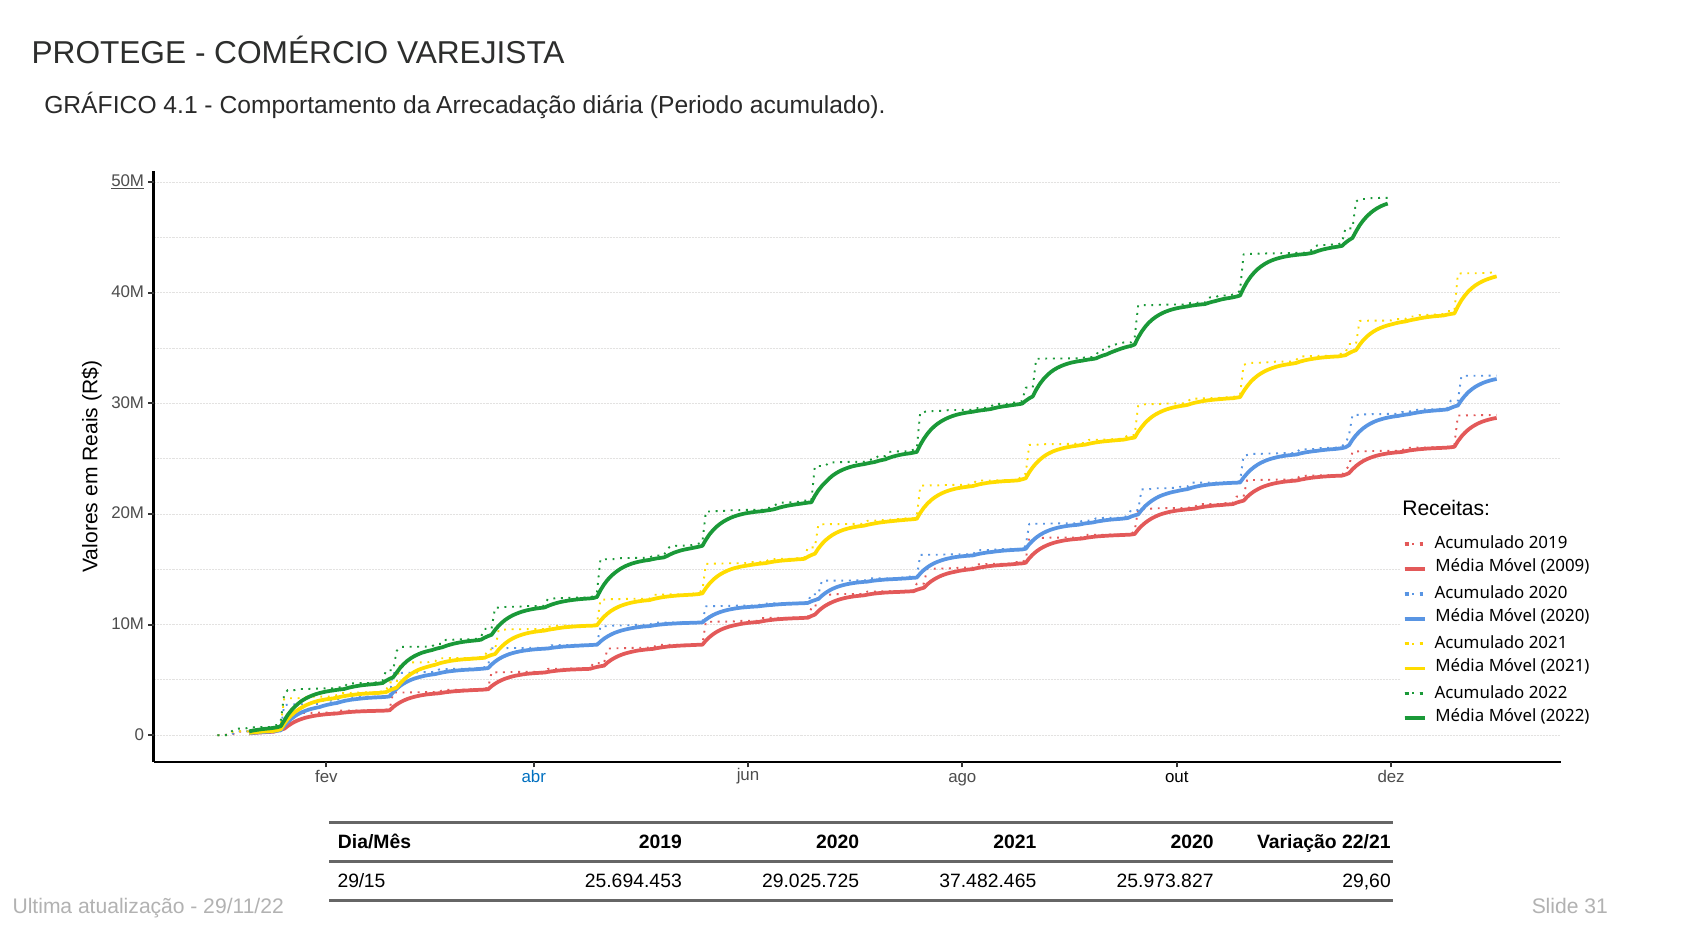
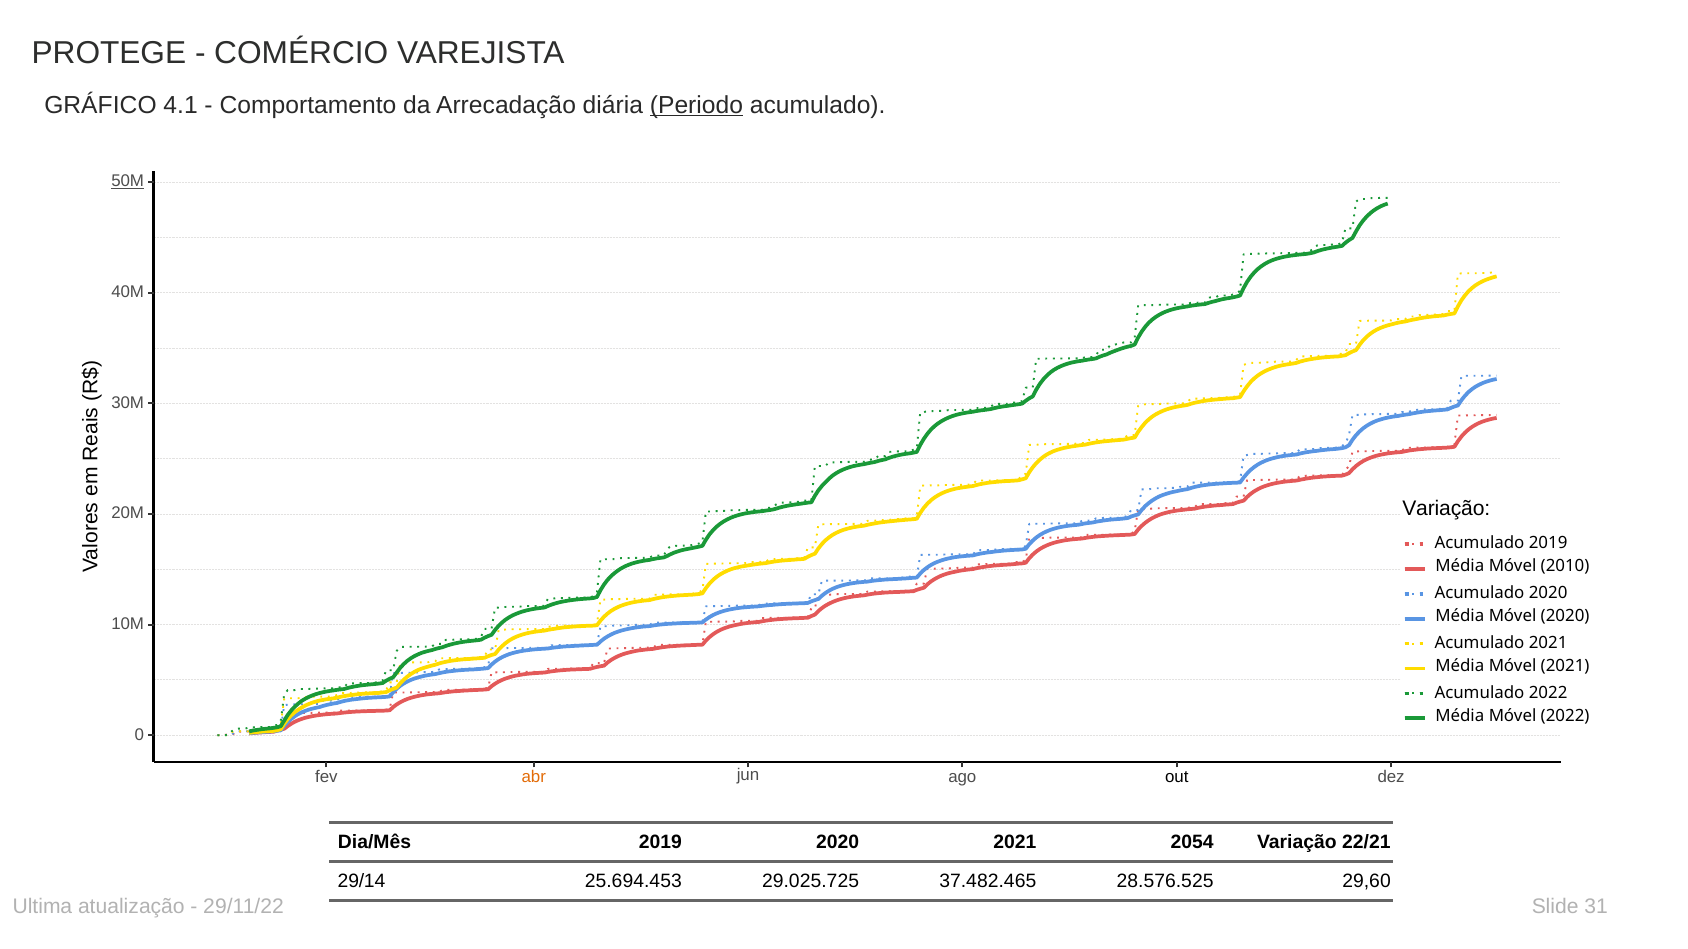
Periodo underline: none -> present (696, 105)
Receitas: Receitas -> Variação (1446, 509)
2009: 2009 -> 2010 (1565, 567)
abr colour: blue -> orange (534, 777)
2021 2020: 2020 -> 2054 (1192, 843)
29/15: 29/15 -> 29/14 (361, 882)
25.973.827: 25.973.827 -> 28.576.525 (1165, 882)
